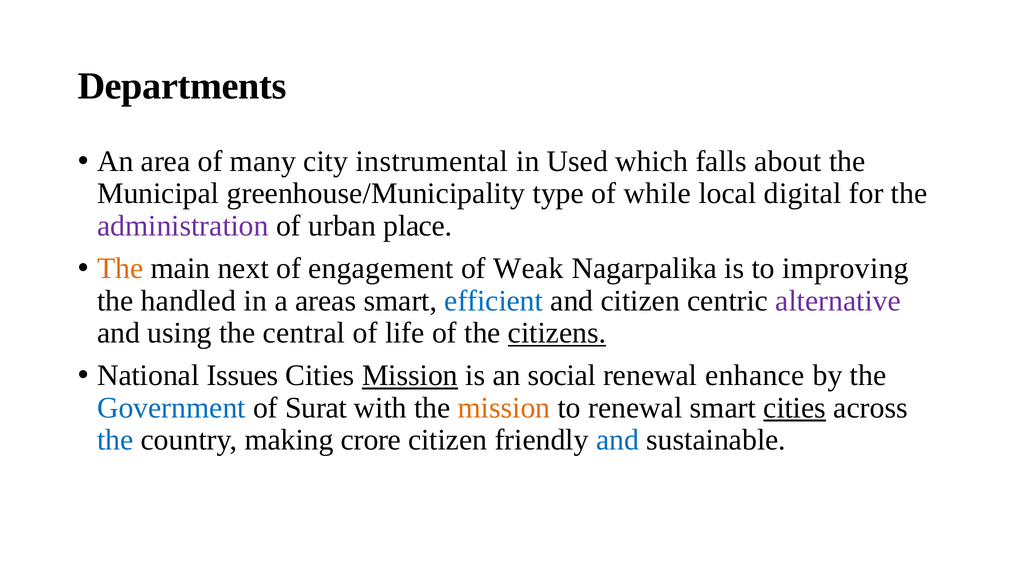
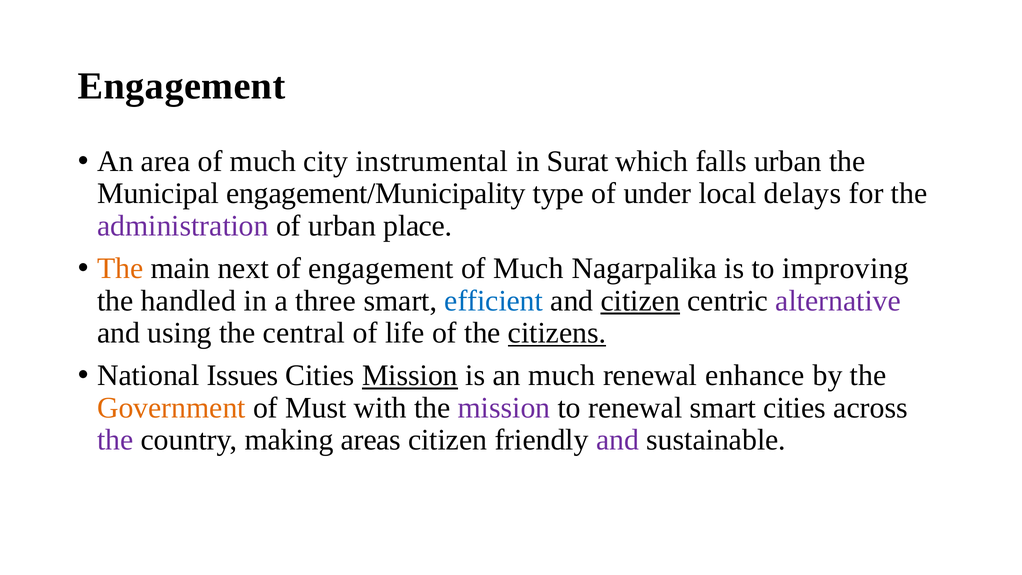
Departments: Departments -> Engagement (182, 86)
many: many -> much (263, 161)
Used: Used -> Surat (578, 161)
falls about: about -> urban (788, 161)
greenhouse/Municipality: greenhouse/Municipality -> engagement/Municipality (376, 194)
while: while -> under (657, 194)
digital: digital -> delays (803, 194)
Weak: Weak -> Much (529, 268)
areas: areas -> three (325, 301)
citizen underline: none -> present (640, 301)
an social: social -> much (562, 376)
Government colour: blue -> orange (171, 408)
Surat: Surat -> Must (316, 408)
mission colour: orange -> purple (504, 408)
cities underline: present -> none (795, 408)
the colour: blue -> purple (115, 440)
crore: crore -> areas (371, 440)
and colour: blue -> purple (618, 440)
